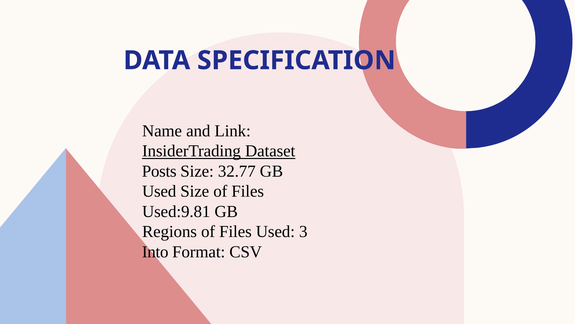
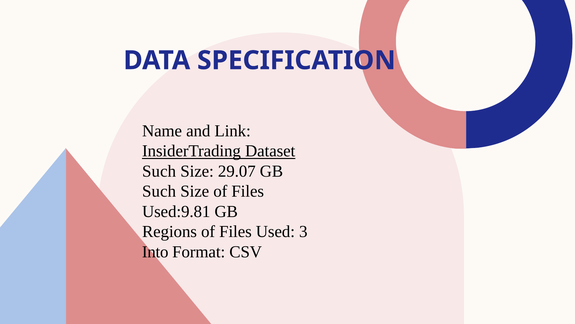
Posts: Posts -> Such (159, 171)
32.77: 32.77 -> 29.07 (237, 171)
Used: Used -> Such (159, 191)
